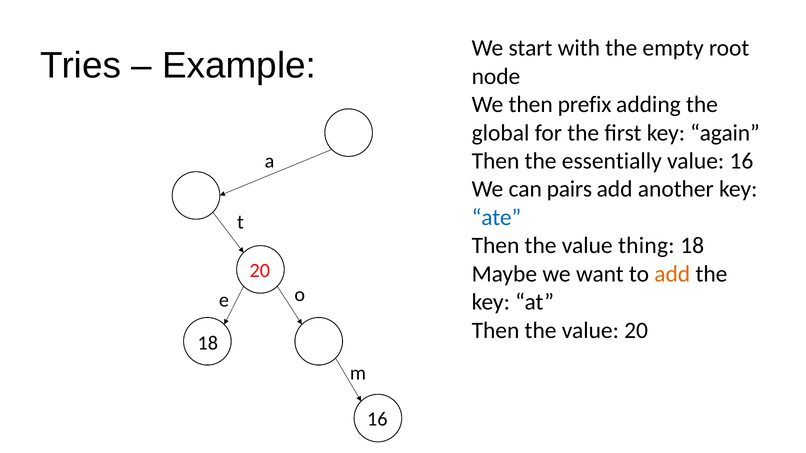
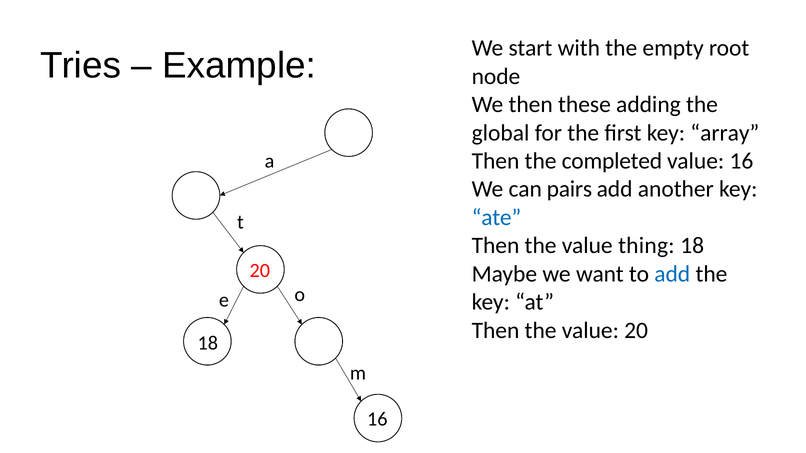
prefix: prefix -> these (584, 105)
again: again -> array (725, 133)
essentially: essentially -> completed (612, 161)
add colour: orange -> blue (672, 274)
